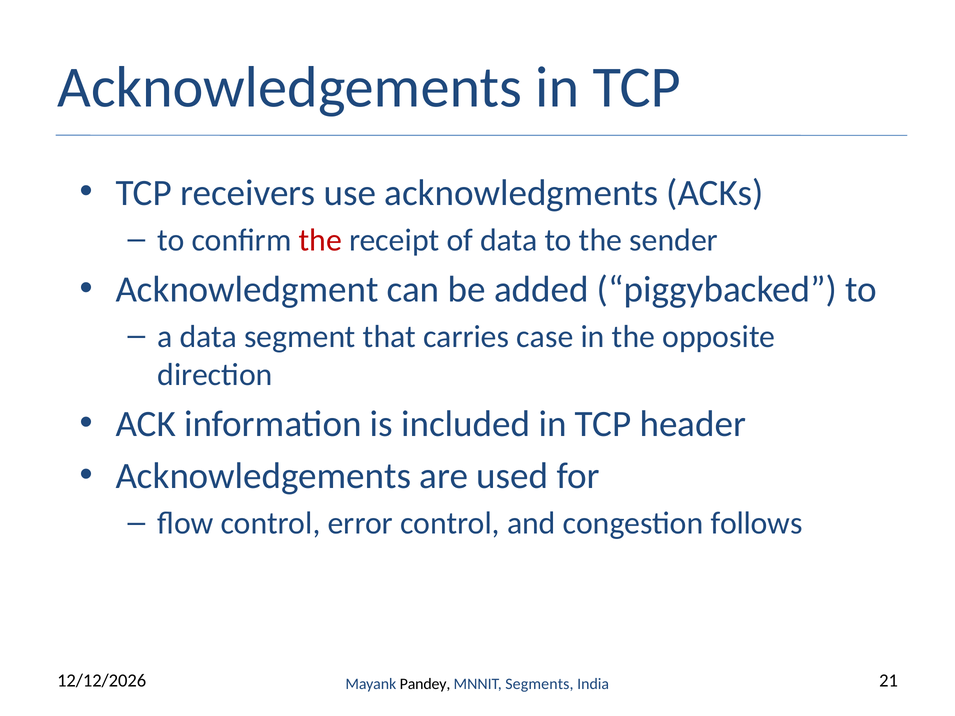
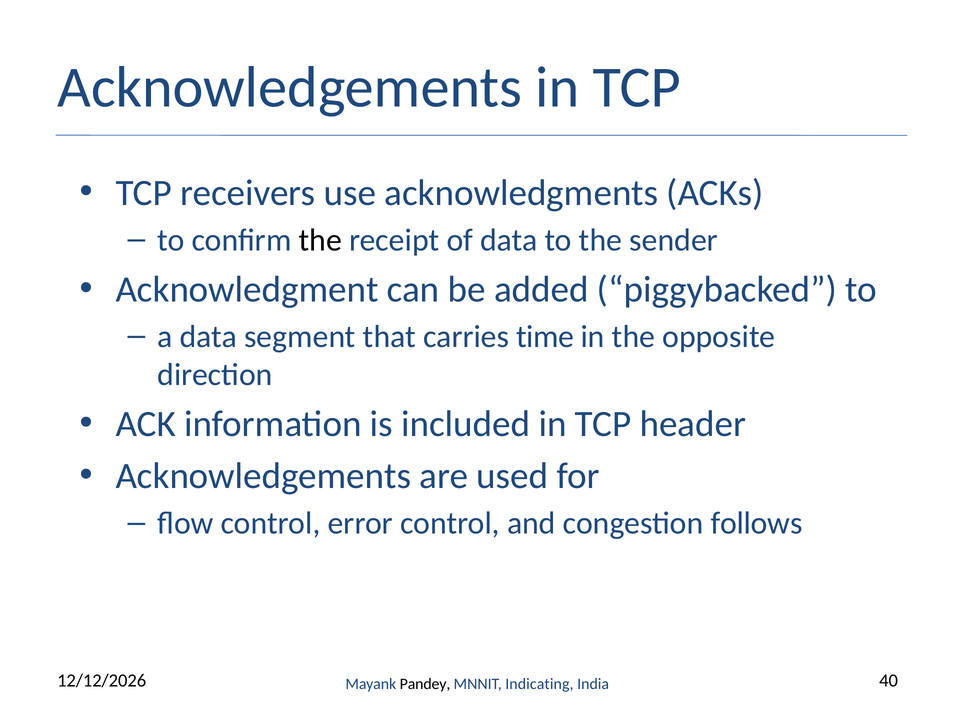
the colour: red -> black (320, 240)
case: case -> time (545, 337)
21: 21 -> 40 (889, 681)
Segments: Segments -> Indicating (539, 684)
